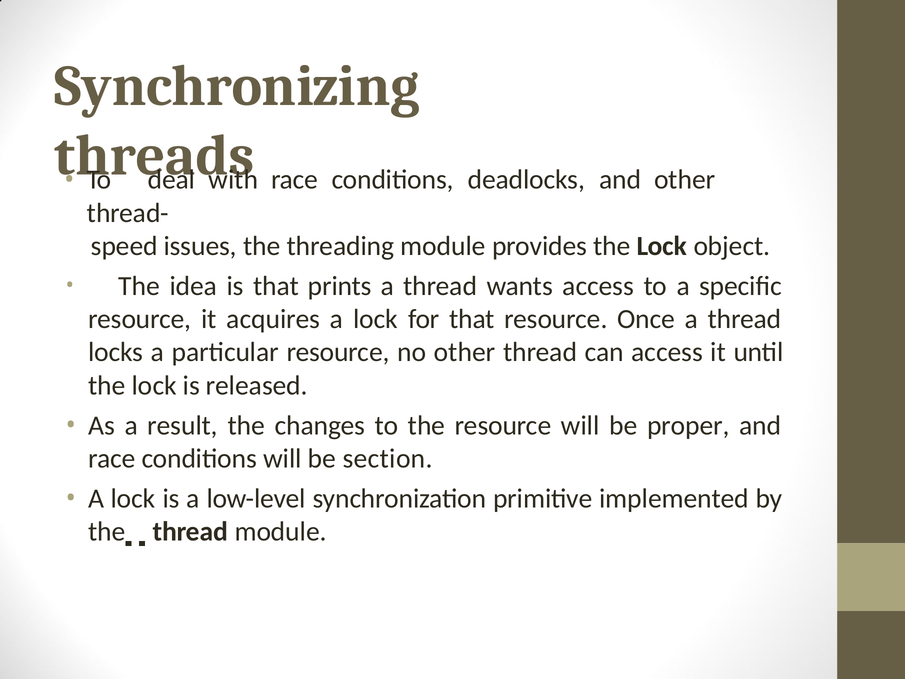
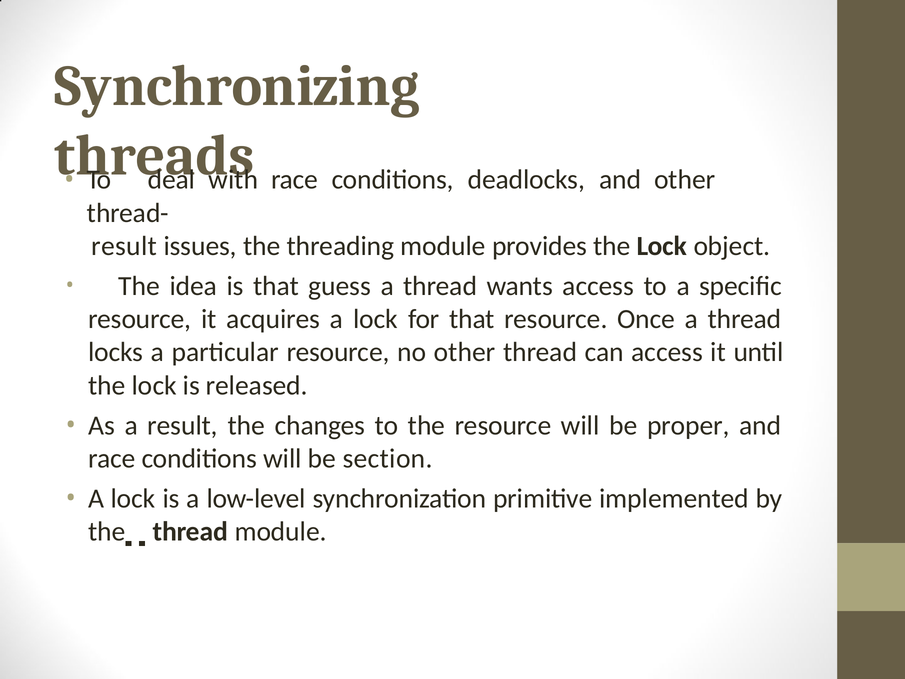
speed: speed -> result (124, 246)
prints: prints -> guess (340, 286)
